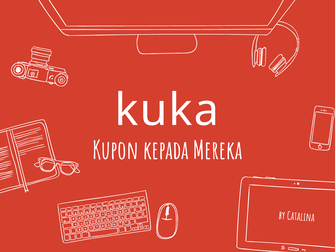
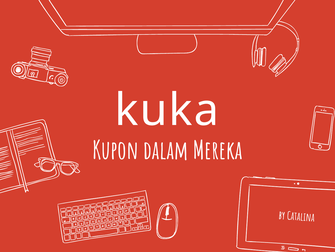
kepada: kepada -> dalam (166, 150)
